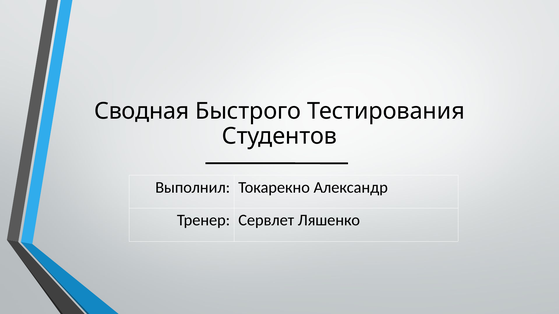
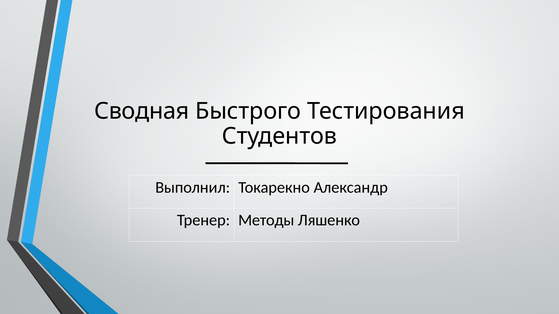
Cервлет: Cервлет -> Методы (266, 221)
